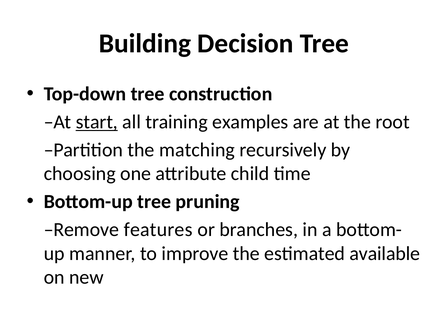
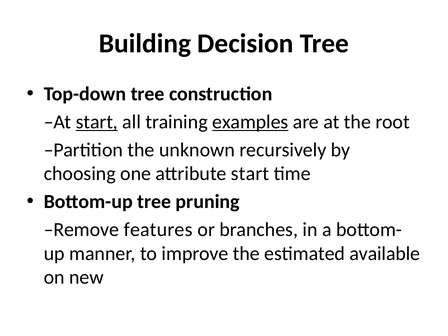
examples underline: none -> present (250, 122)
matching: matching -> unknown (197, 150)
attribute child: child -> start (250, 174)
